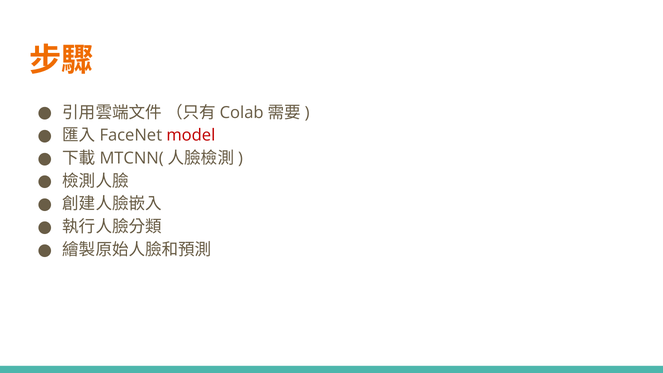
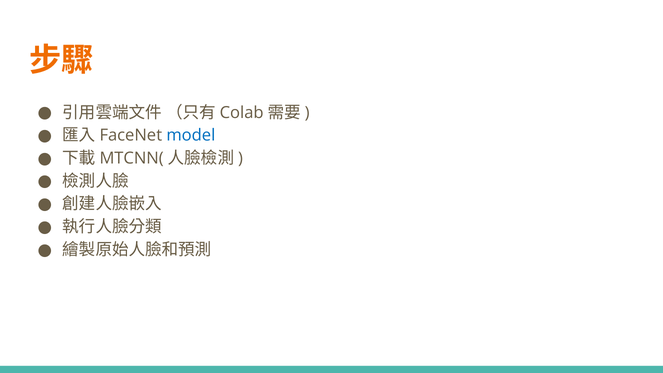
model colour: red -> blue (191, 135)
